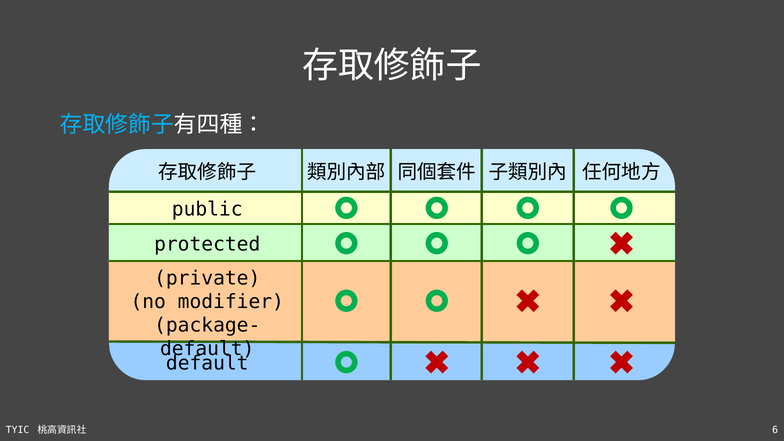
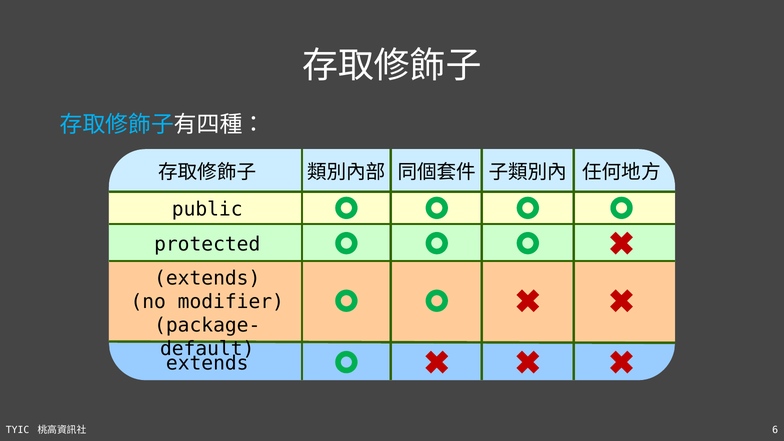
private: private -> extends (207, 278)
default: default -> extends (207, 363)
